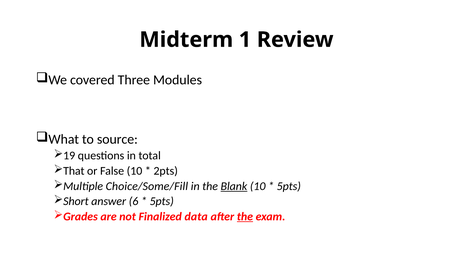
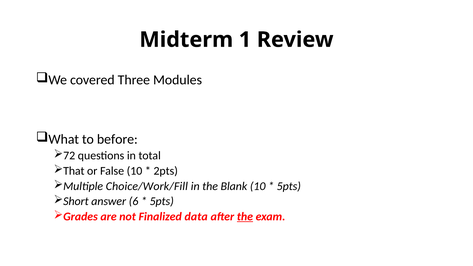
source: source -> before (117, 139)
19: 19 -> 72 (69, 156)
Choice/Some/Fill: Choice/Some/Fill -> Choice/Work/Fill (147, 186)
Blank underline: present -> none (234, 186)
